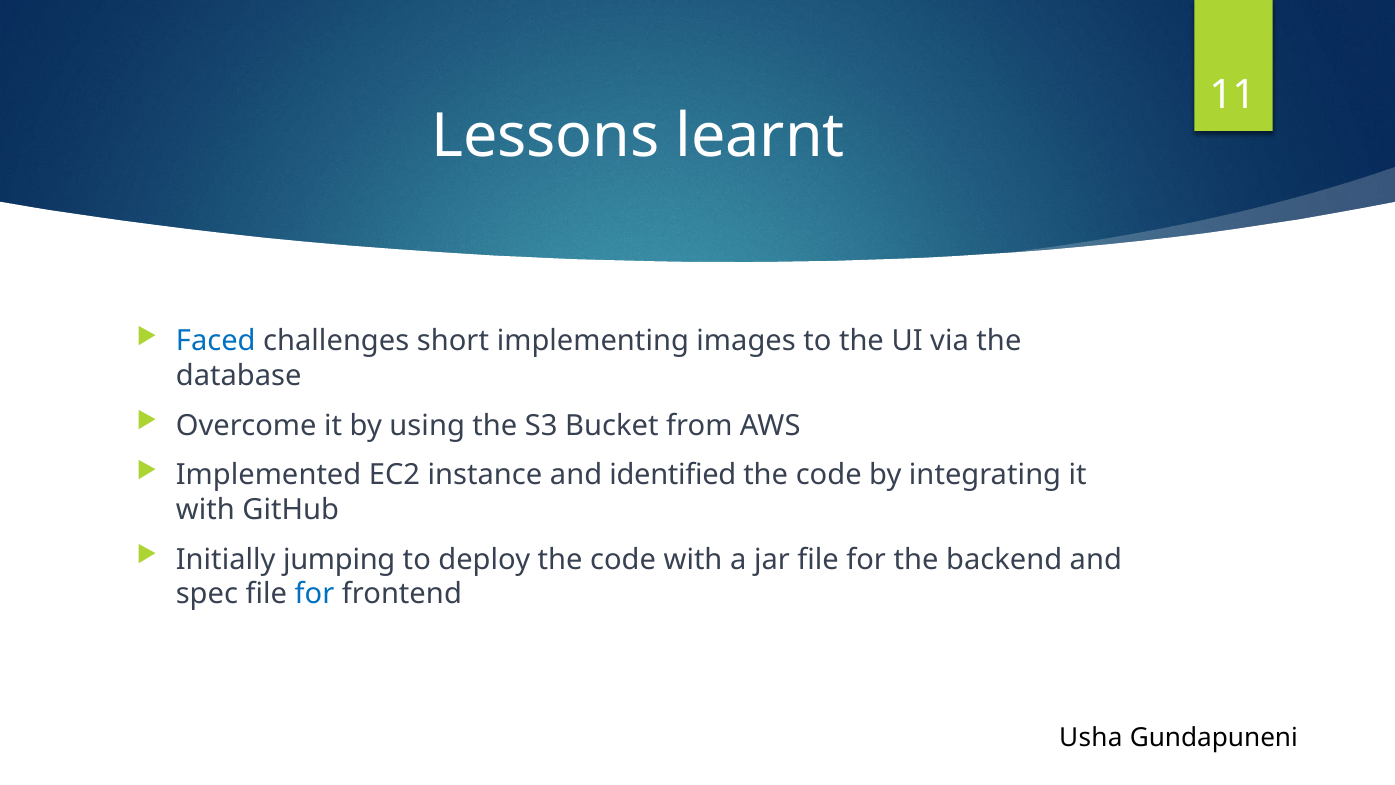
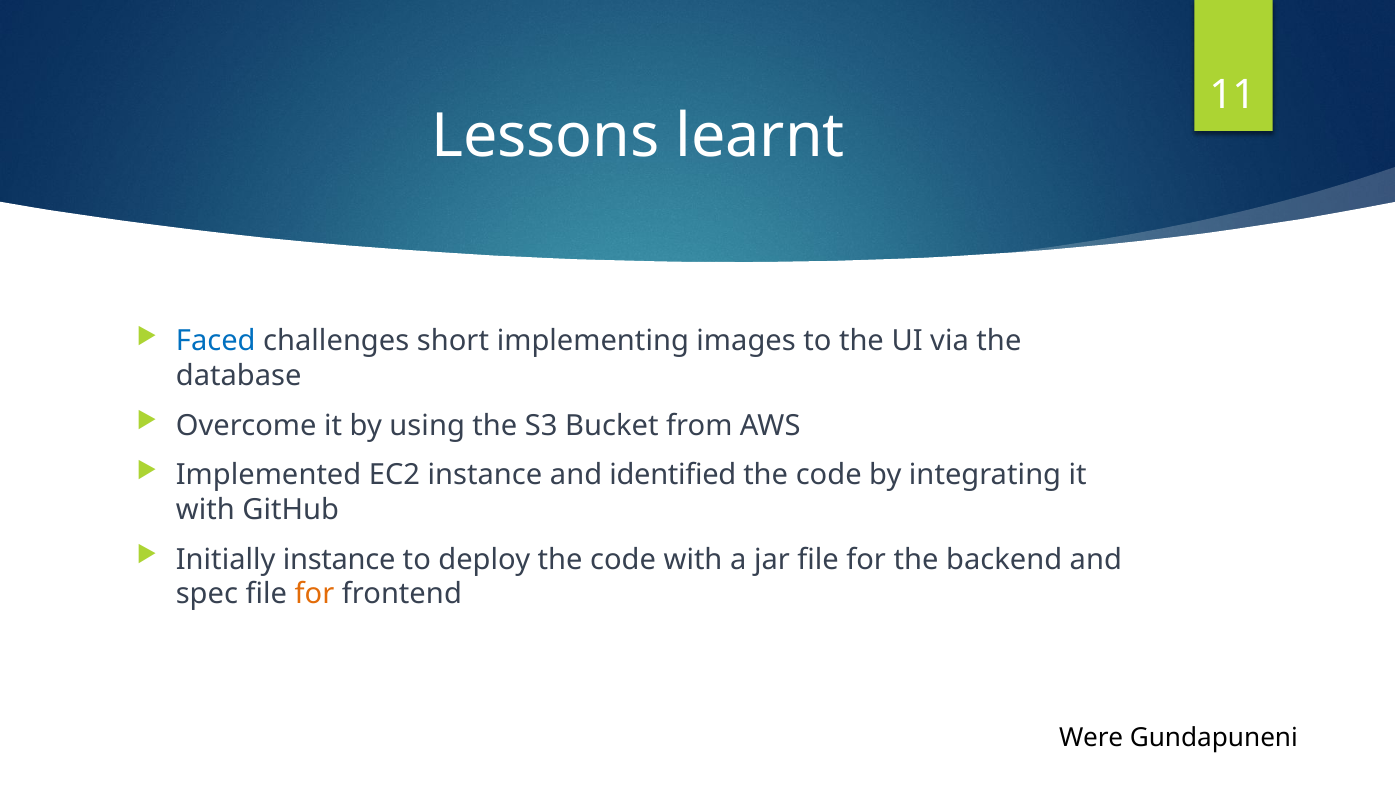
Initially jumping: jumping -> instance (339, 559)
for colour: blue -> orange (314, 594)
Usha: Usha -> Were (1091, 738)
